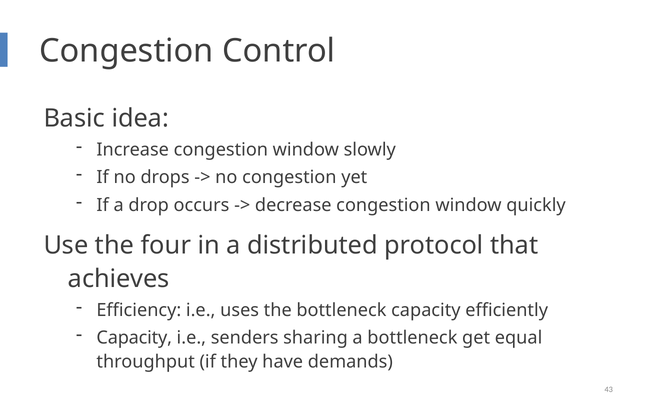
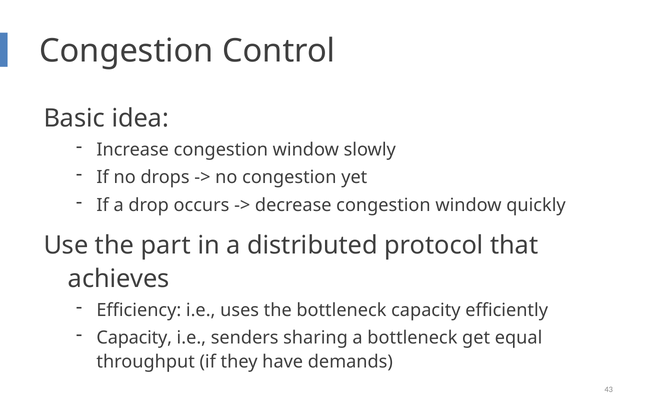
four: four -> part (166, 245)
